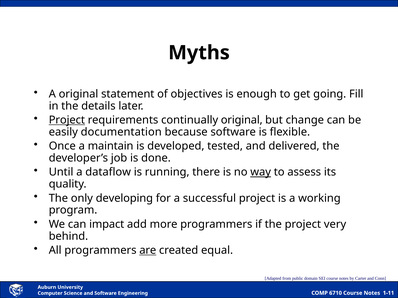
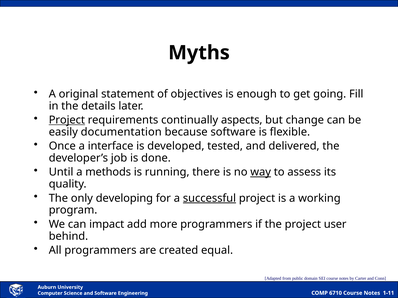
continually original: original -> aspects (242, 120)
maintain: maintain -> interface (111, 146)
dataflow: dataflow -> methods (108, 172)
successful underline: none -> present (209, 198)
very: very -> user (335, 225)
are underline: present -> none (148, 251)
